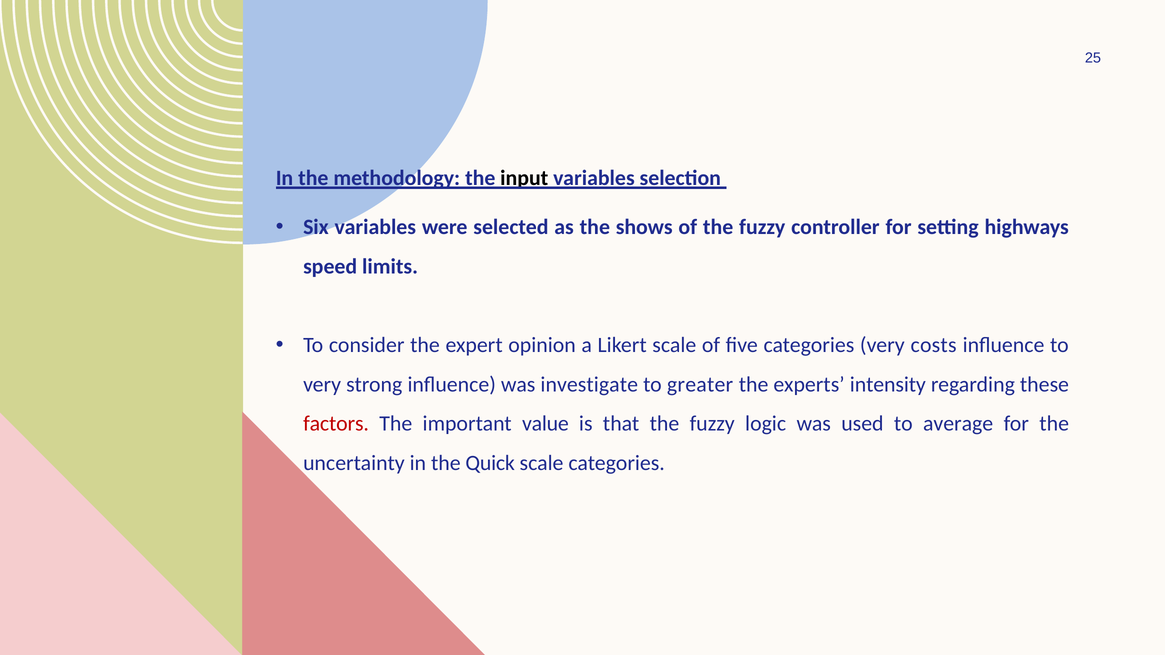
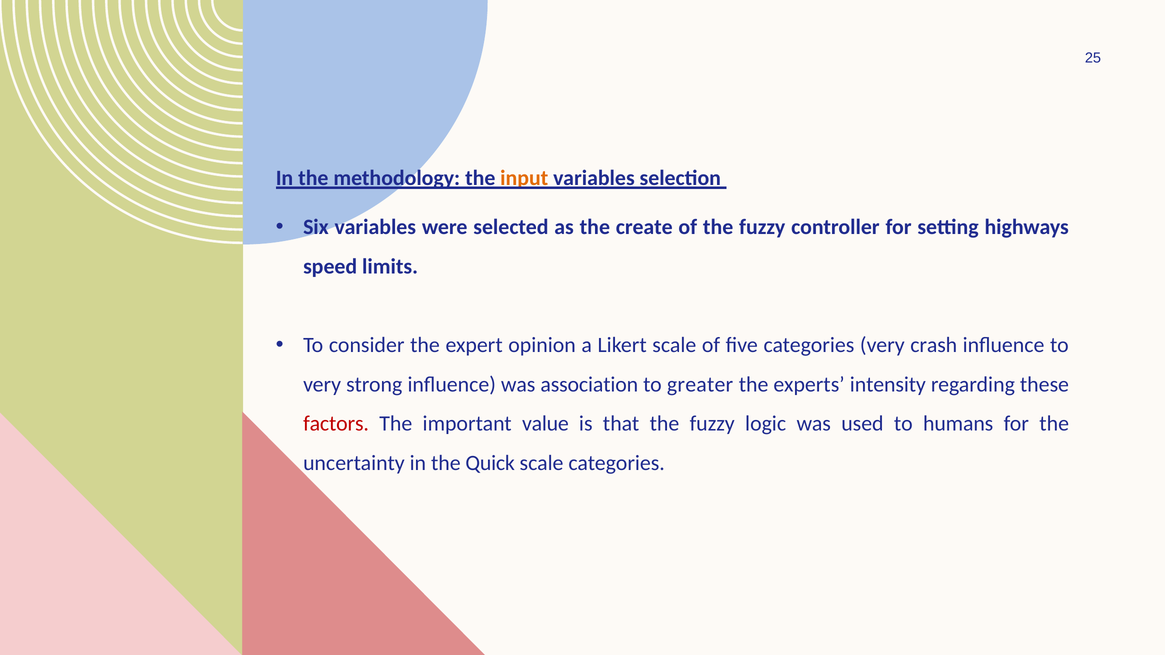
input colour: black -> orange (524, 178)
shows: shows -> create (644, 227)
costs: costs -> crash (934, 345)
investigate: investigate -> association (589, 385)
average: average -> humans (958, 424)
